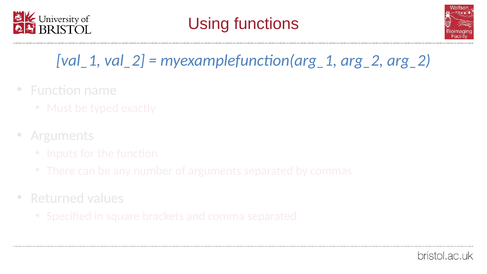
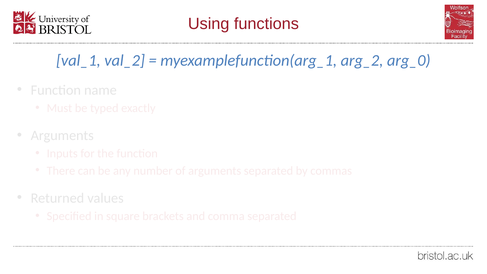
arg_2 arg_2: arg_2 -> arg_0 (409, 60)
